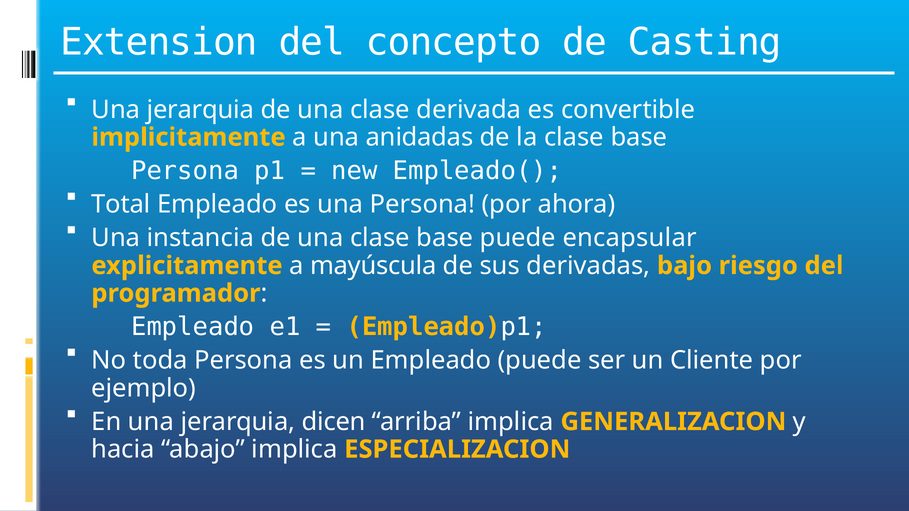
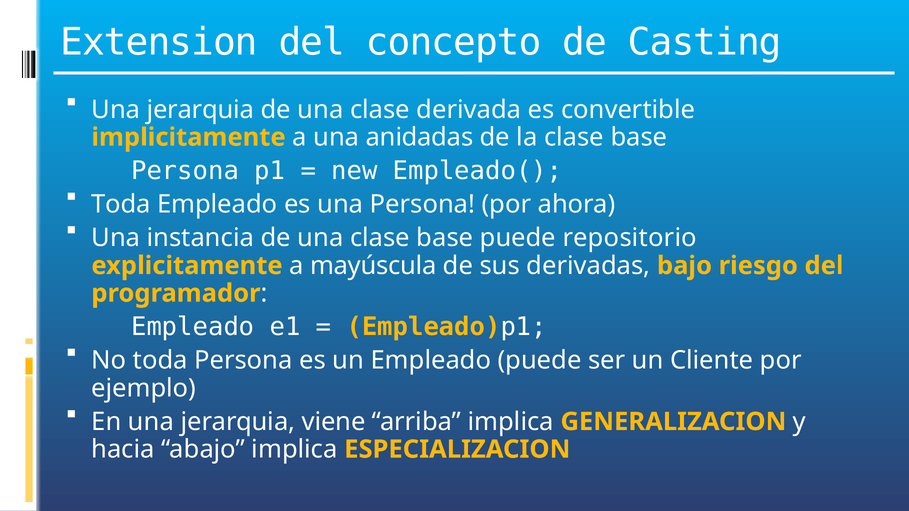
Total: Total -> Toda (121, 205)
encapsular: encapsular -> repositorio (630, 238)
dicen: dicen -> viene (334, 422)
